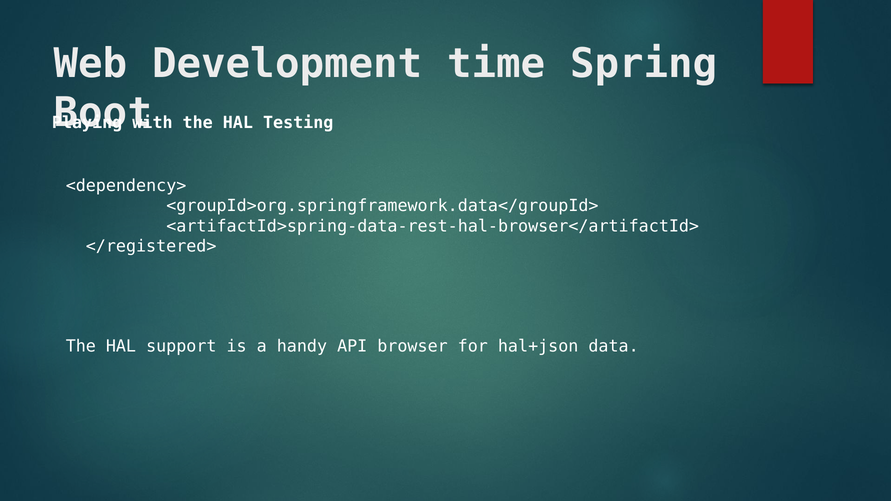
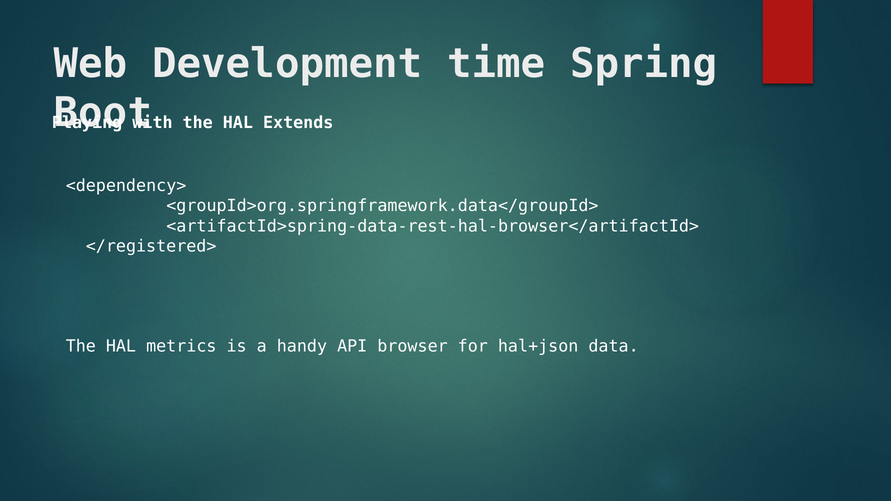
Testing: Testing -> Extends (298, 123)
support: support -> metrics (181, 346)
